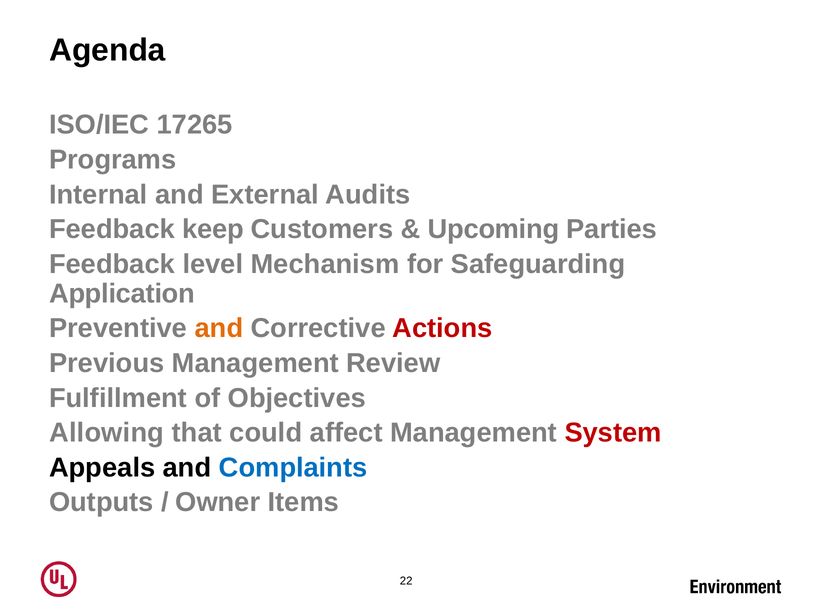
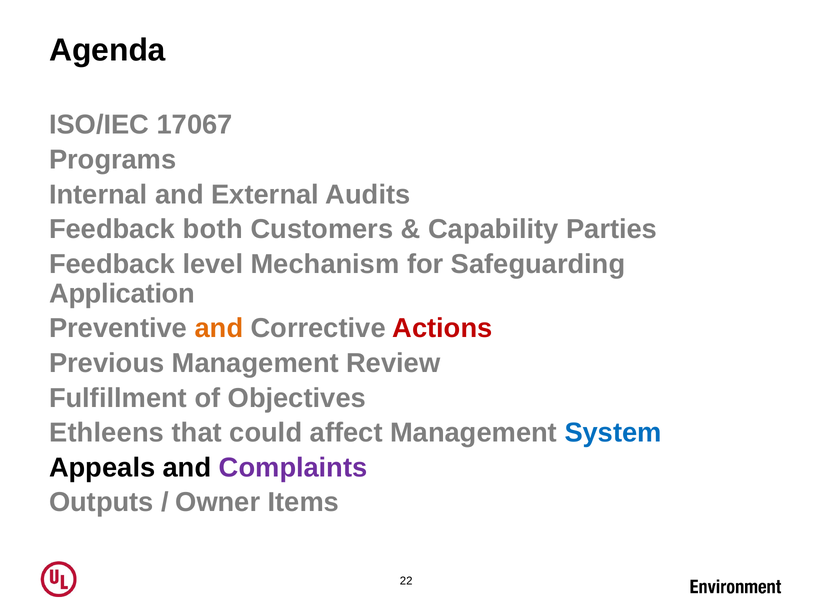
17265: 17265 -> 17067 (195, 125)
keep: keep -> both (213, 229)
Upcoming: Upcoming -> Capability (493, 229)
Allowing: Allowing -> Ethleens (107, 432)
System colour: red -> blue (613, 432)
Complaints colour: blue -> purple (293, 467)
